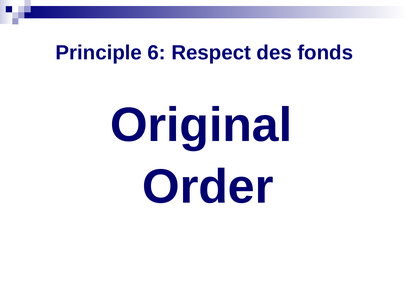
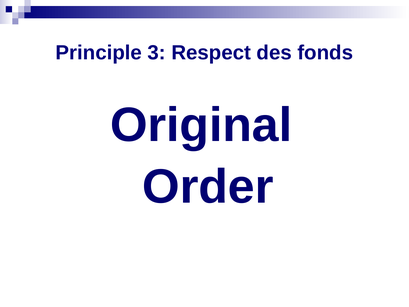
6: 6 -> 3 (157, 53)
